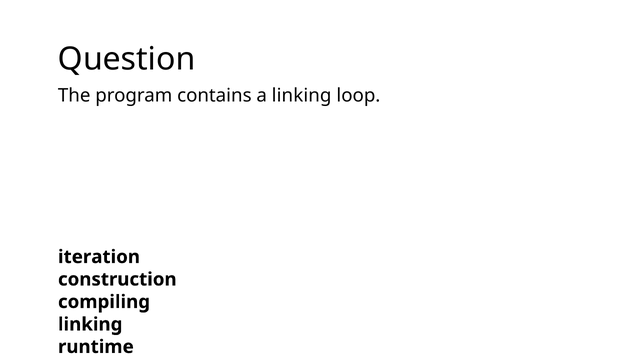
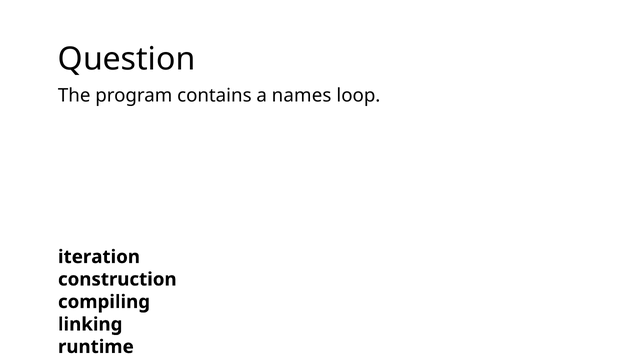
a linking: linking -> names (302, 95)
